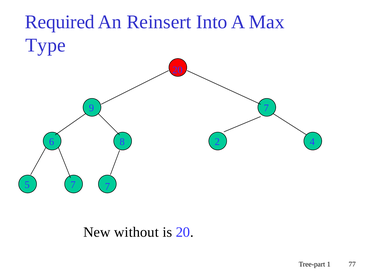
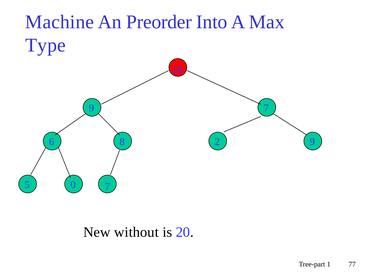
Required: Required -> Machine (60, 22)
Reinsert: Reinsert -> Preorder (159, 22)
2 4: 4 -> 9 (312, 142)
5 7: 7 -> 0 (73, 185)
